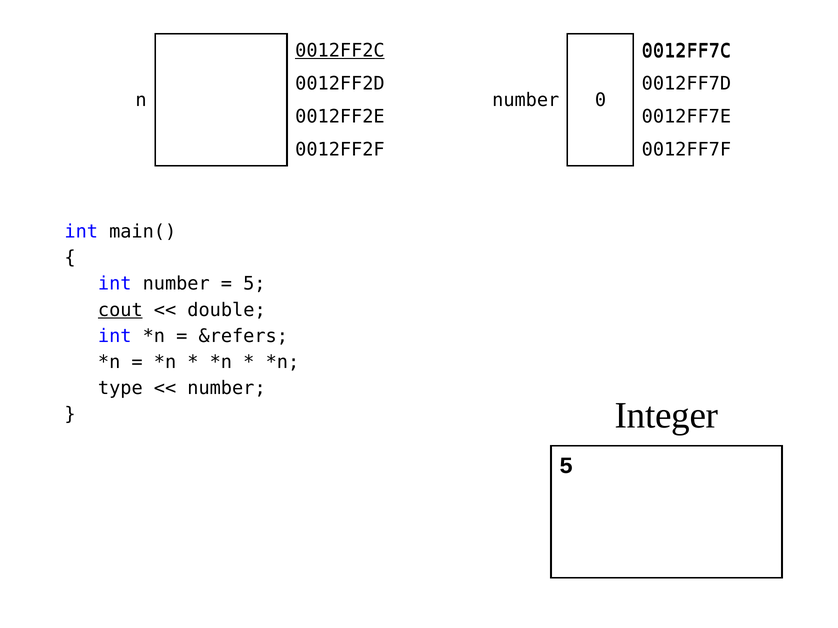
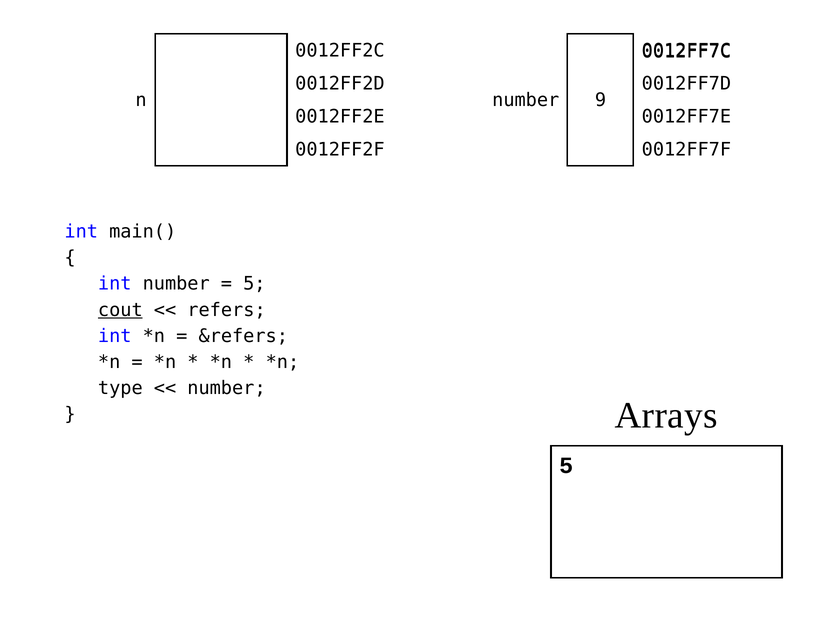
0012FF2C underline: present -> none (340, 51)
0: 0 -> 9 (600, 100)
double: double -> refers (227, 310)
Integer: Integer -> Arrays (666, 416)
